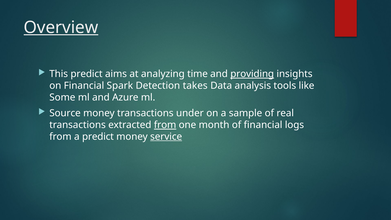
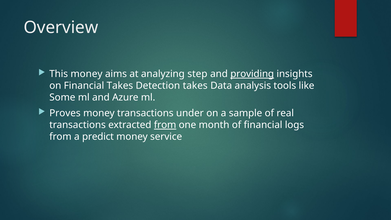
Overview underline: present -> none (61, 27)
This predict: predict -> money (86, 74)
time: time -> step (197, 74)
Financial Spark: Spark -> Takes (120, 86)
Source: Source -> Proves (65, 113)
service underline: present -> none (166, 137)
